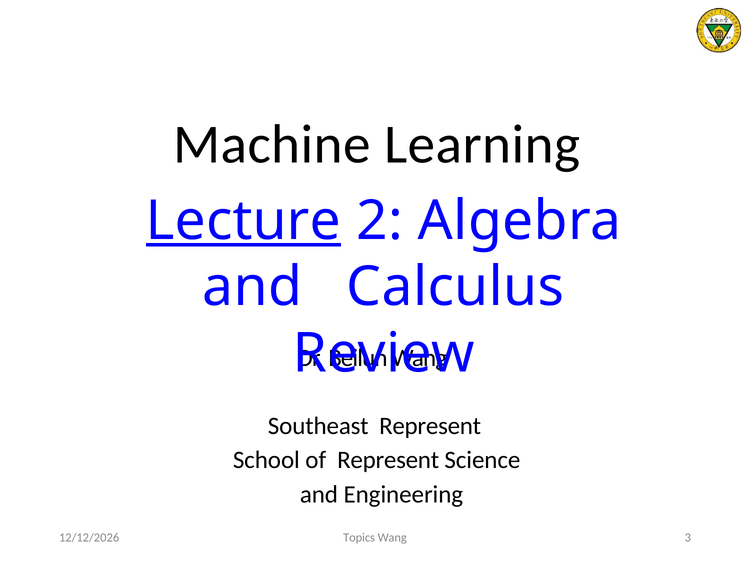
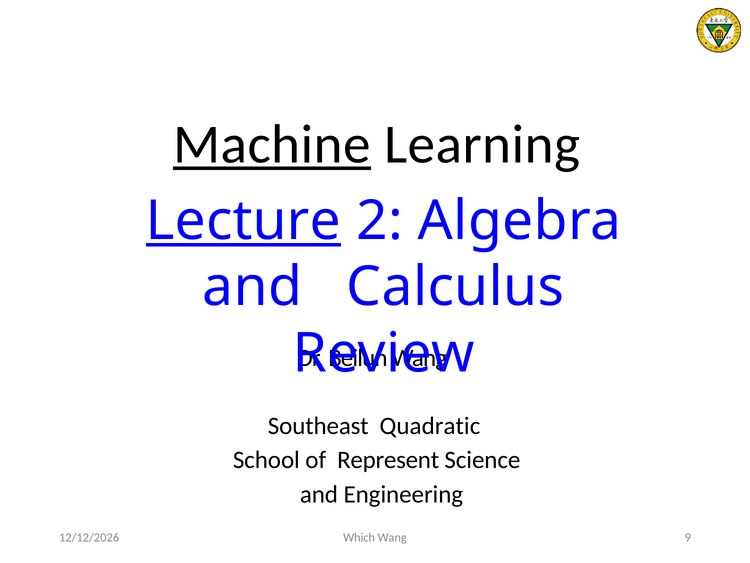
Machine underline: none -> present (272, 144)
Southeast Represent: Represent -> Quadratic (430, 426)
Topics: Topics -> Which (359, 537)
3: 3 -> 9 (688, 537)
